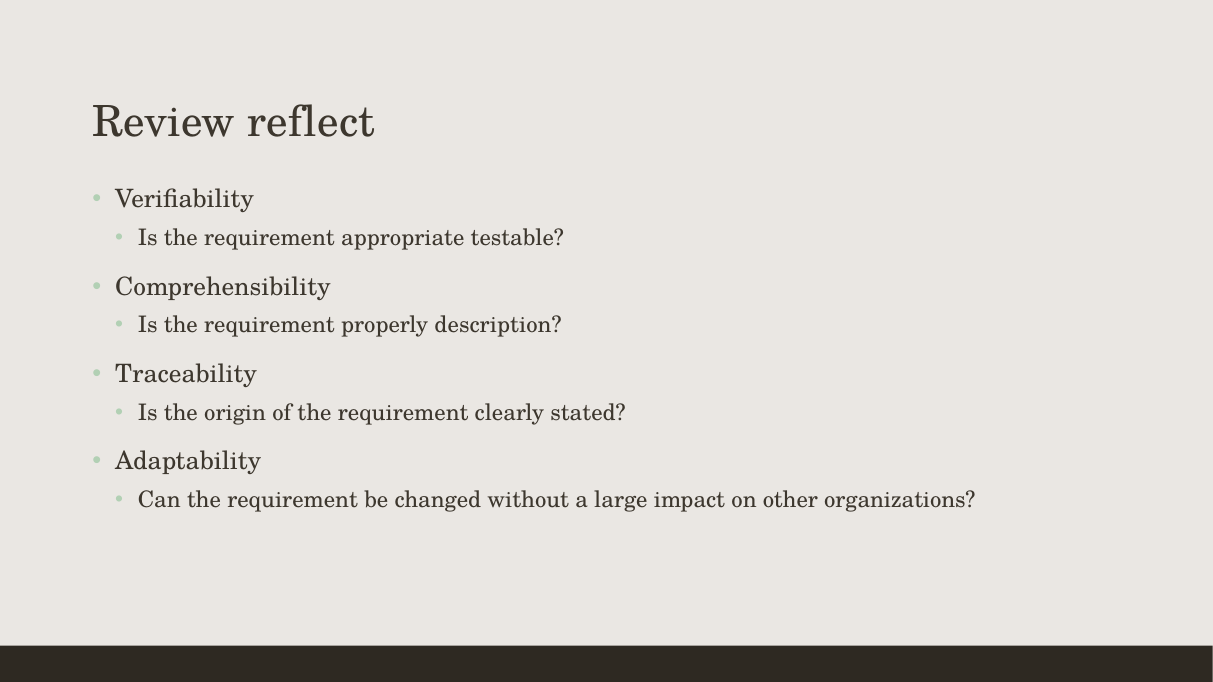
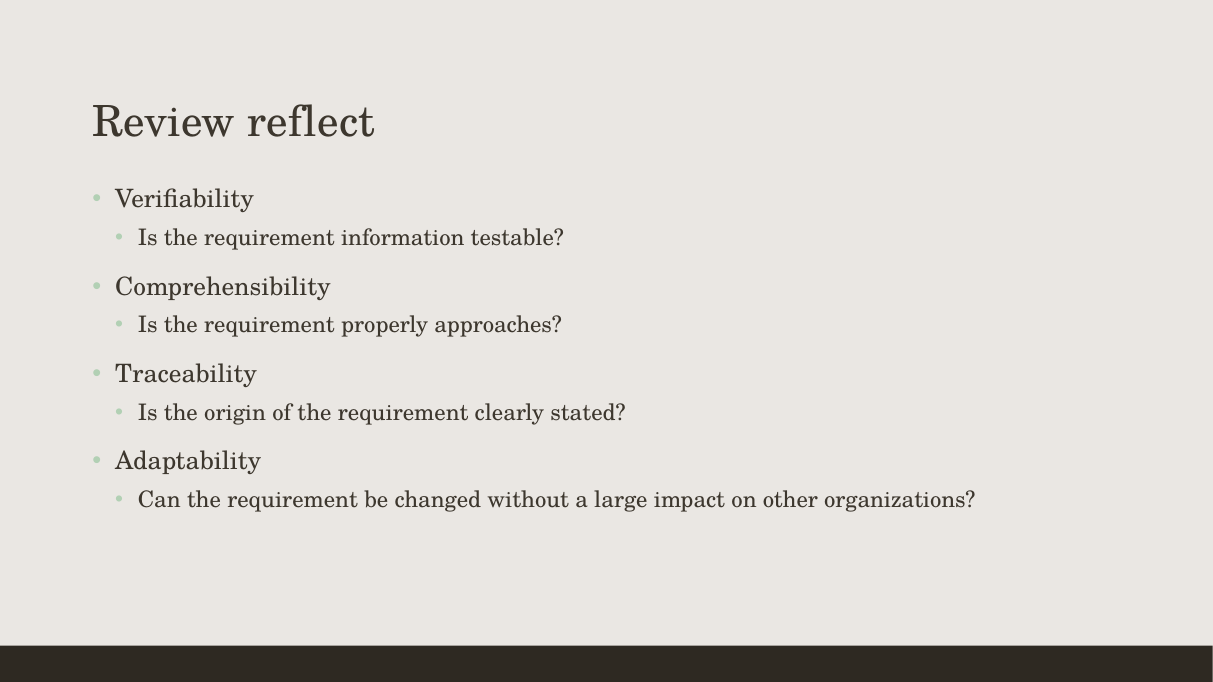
appropriate: appropriate -> information (403, 238)
description: description -> approaches (498, 325)
